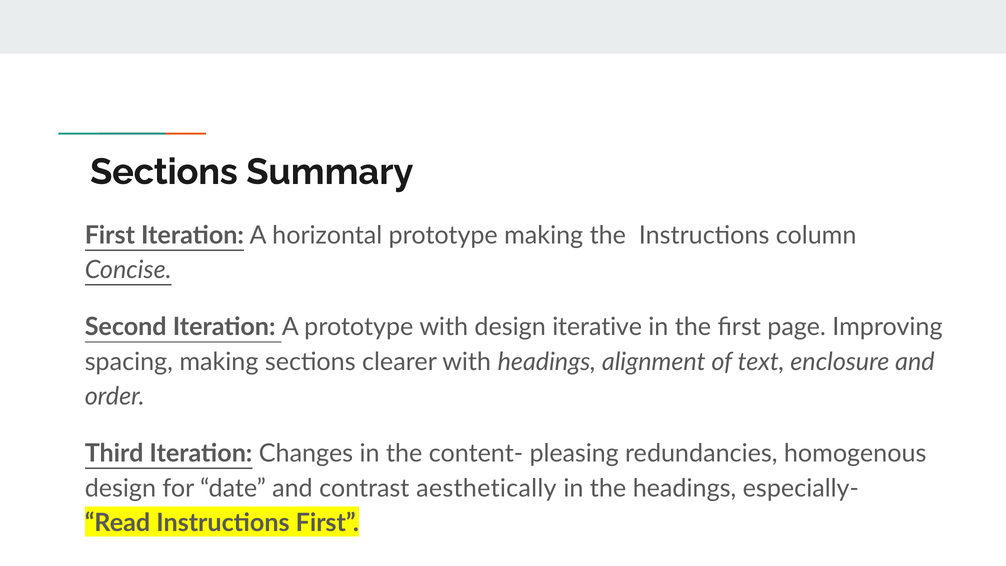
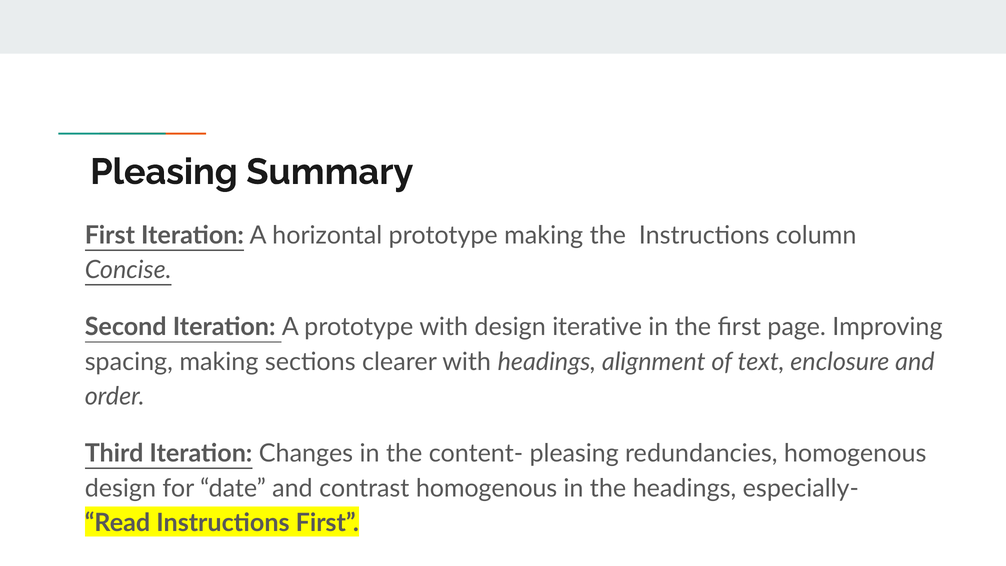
Sections: Sections -> Pleasing (164, 172)
contrast aesthetically: aesthetically -> homogenous (487, 488)
